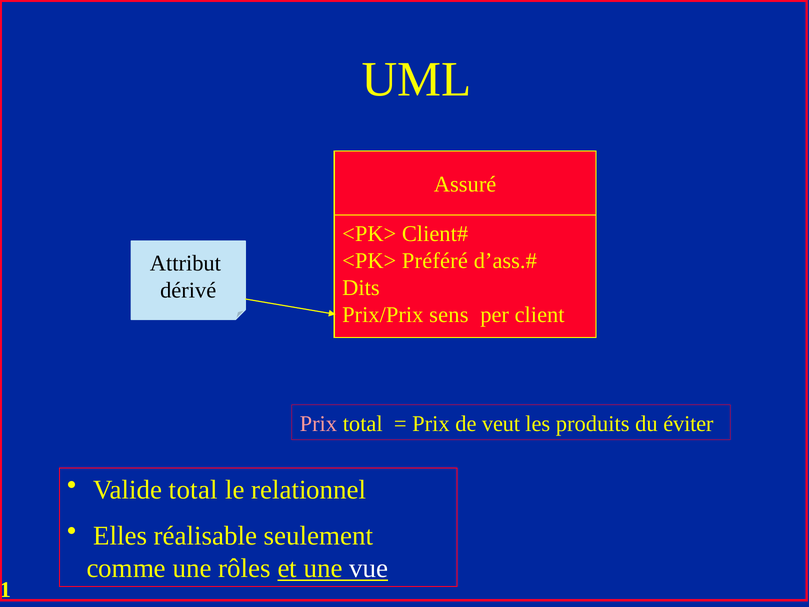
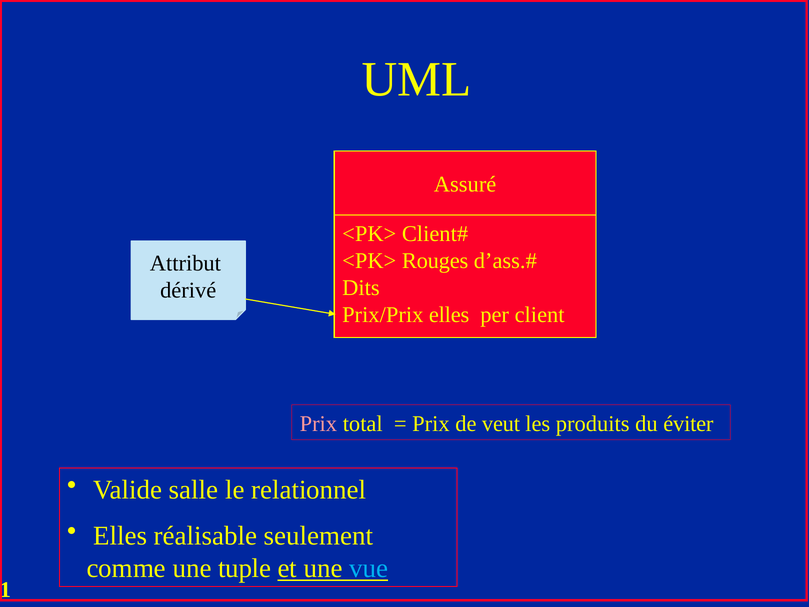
Préféré: Préféré -> Rouges (435, 261)
Prix/Prix sens: sens -> elles (449, 315)
Valide total: total -> salle (194, 490)
rôles: rôles -> tuple (245, 568)
vue colour: white -> light blue (369, 568)
